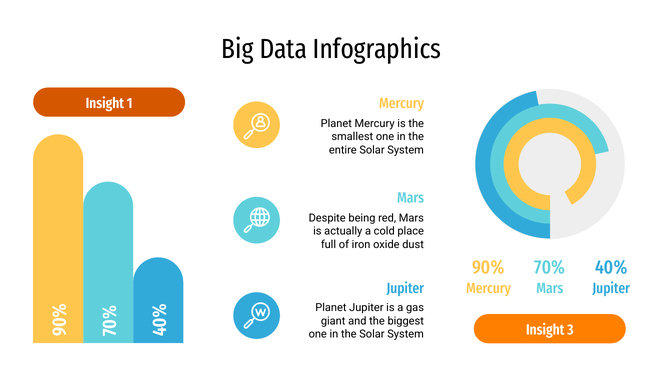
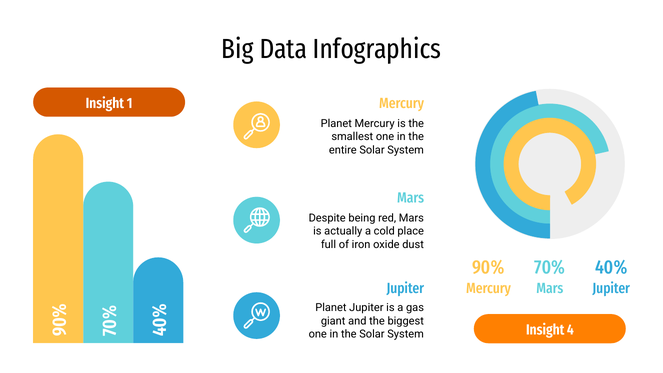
Insight 3: 3 -> 4 (570, 330)
